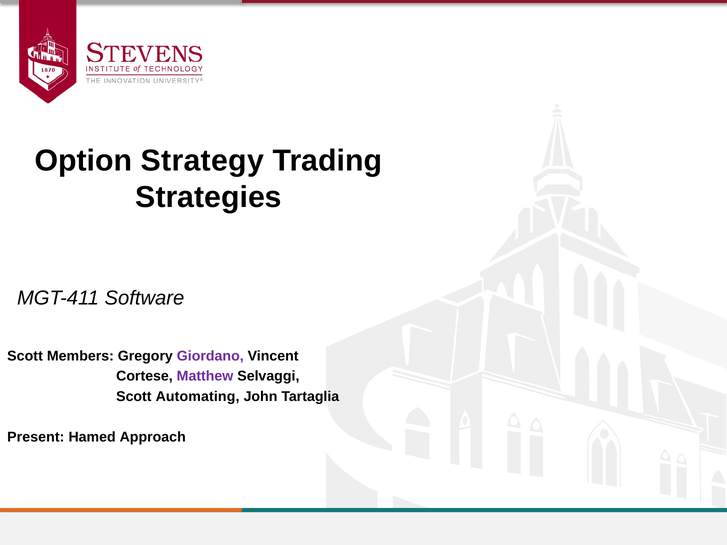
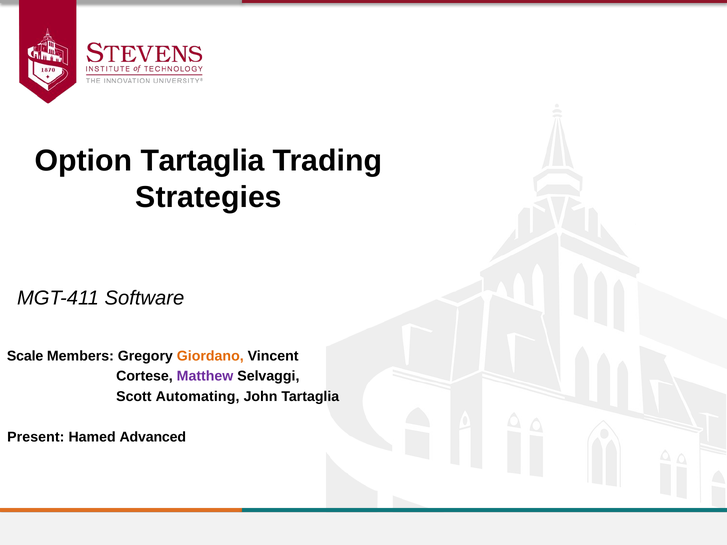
Option Strategy: Strategy -> Tartaglia (203, 161)
Scott: Scott -> Scale (25, 356)
Giordano colour: purple -> orange (210, 356)
Approach: Approach -> Advanced (153, 437)
